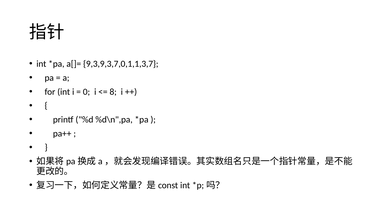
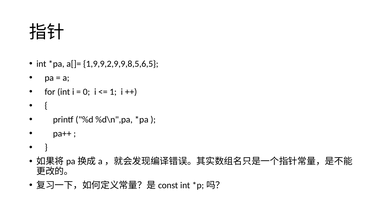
9,3,9,3,7,0,1,1,3,7: 9,3,9,3,7,0,1,1,3,7 -> 1,9,9,2,9,9,8,5,6,5 (121, 64)
8: 8 -> 1 (113, 91)
